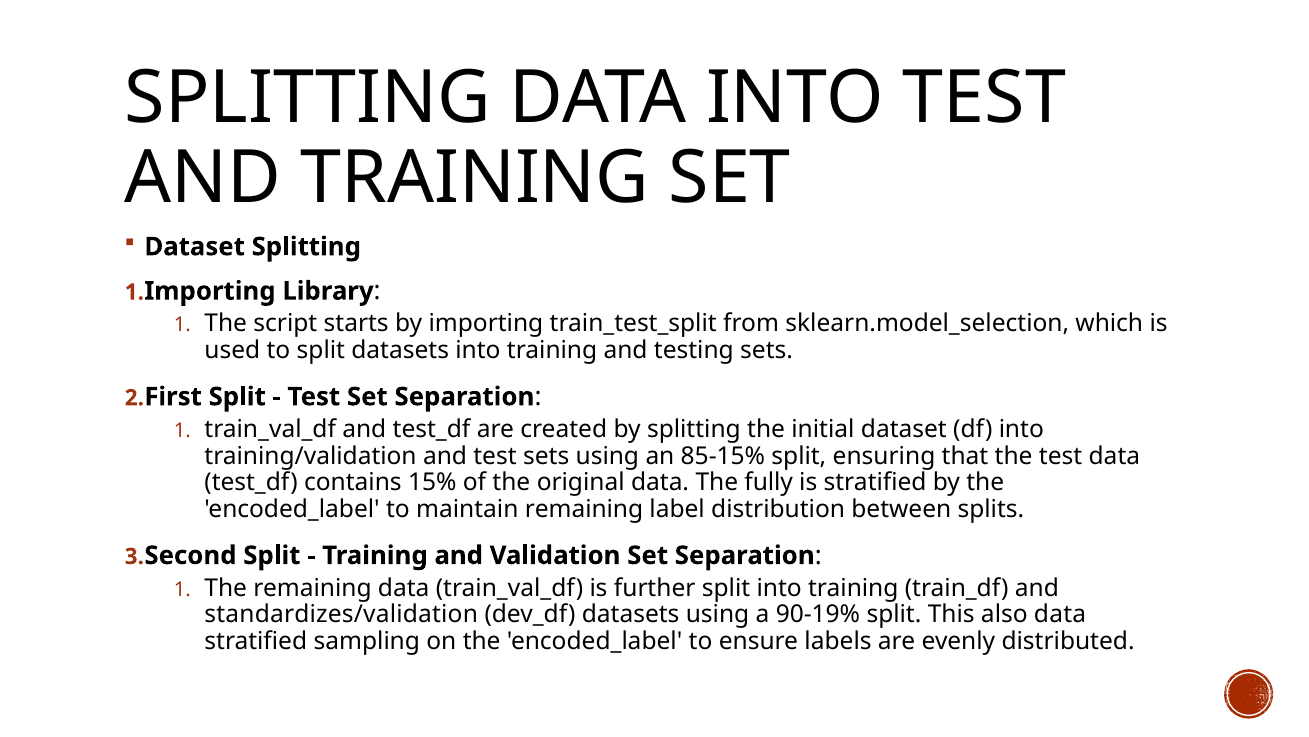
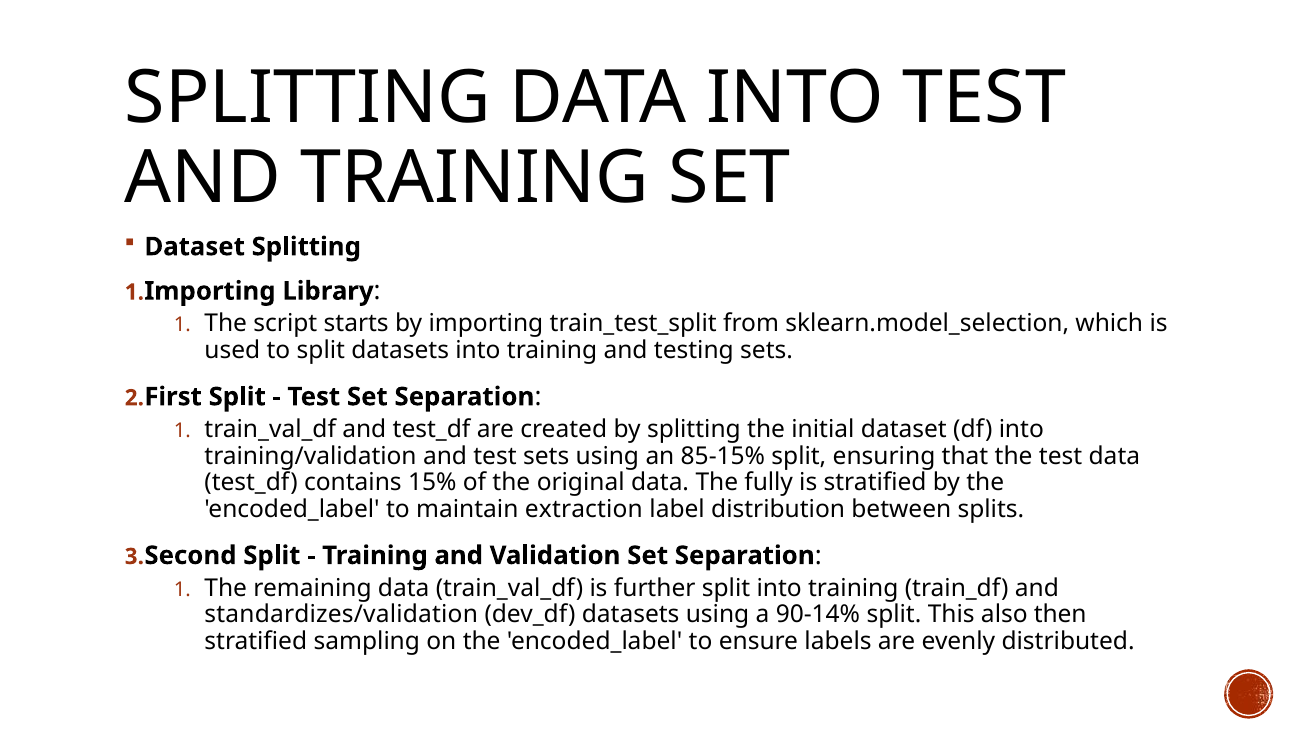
maintain remaining: remaining -> extraction (584, 509)
90-19%: 90-19% -> 90-14% (818, 614)
also data: data -> then (1060, 614)
